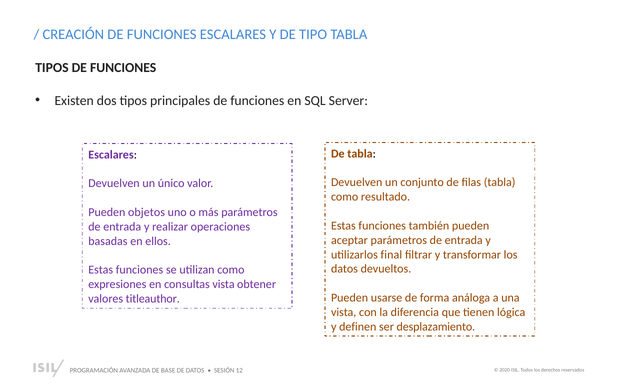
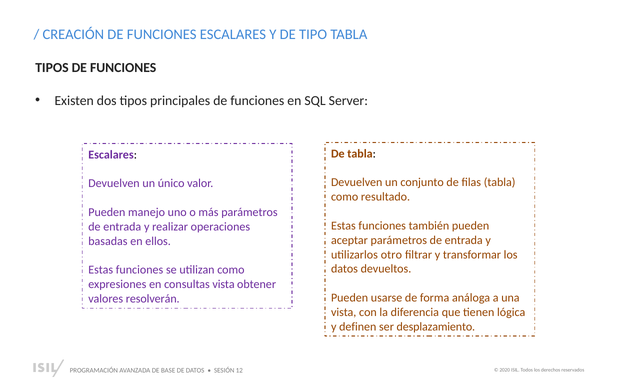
objetos: objetos -> manejo (147, 212)
final: final -> otro (391, 254)
titleauthor: titleauthor -> resolverán (153, 298)
